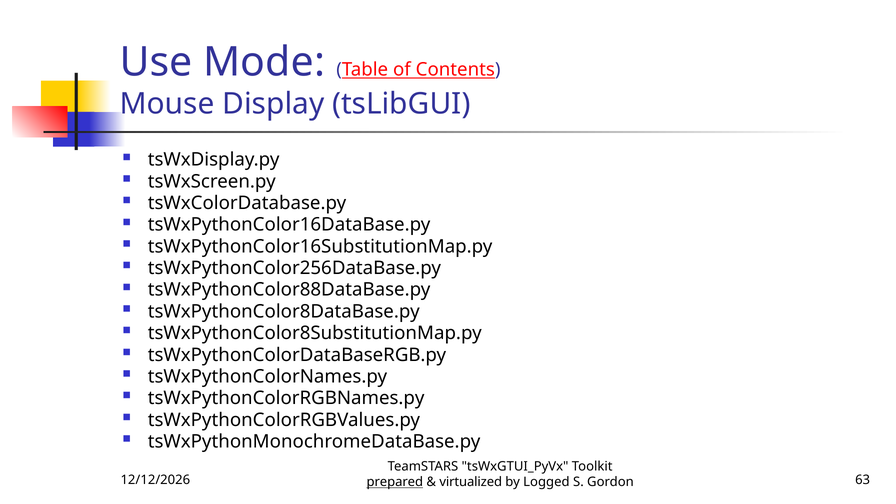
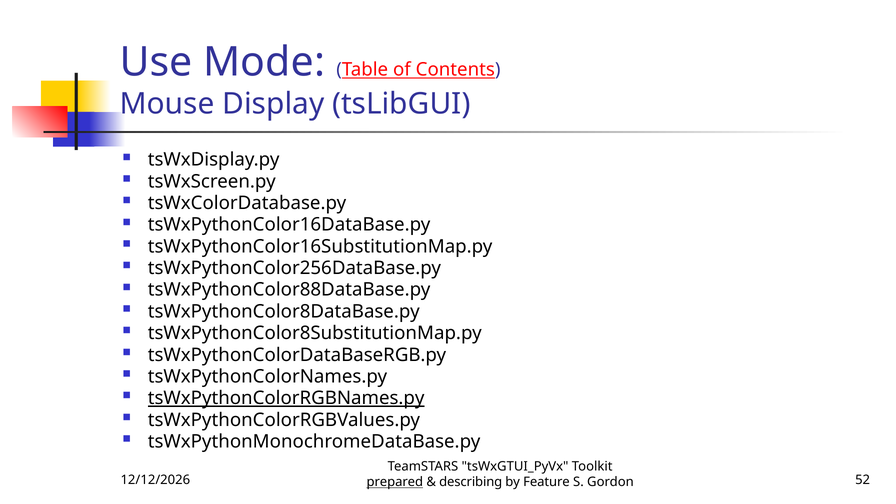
tsWxPythonColorRGBNames.py underline: none -> present (286, 398)
virtualized: virtualized -> describing (471, 482)
Logged: Logged -> Feature (546, 482)
63: 63 -> 52 (863, 480)
